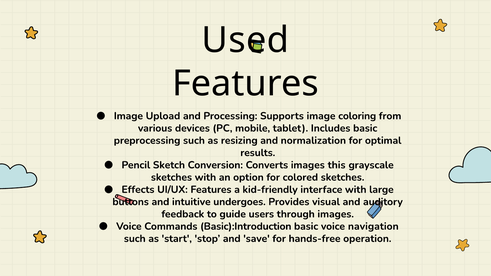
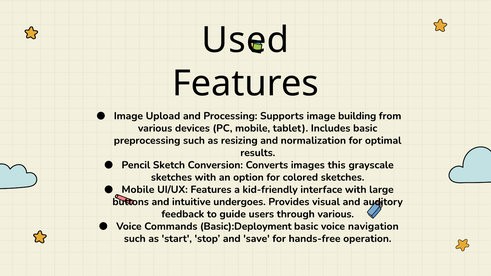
coloring: coloring -> building (357, 116)
Effects: Effects -> Mobile (138, 190)
through images: images -> various (336, 214)
Basic):Introduction: Basic):Introduction -> Basic):Deployment (246, 226)
